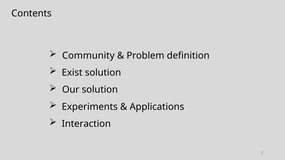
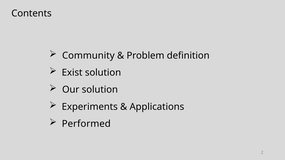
Interaction: Interaction -> Performed (86, 124)
